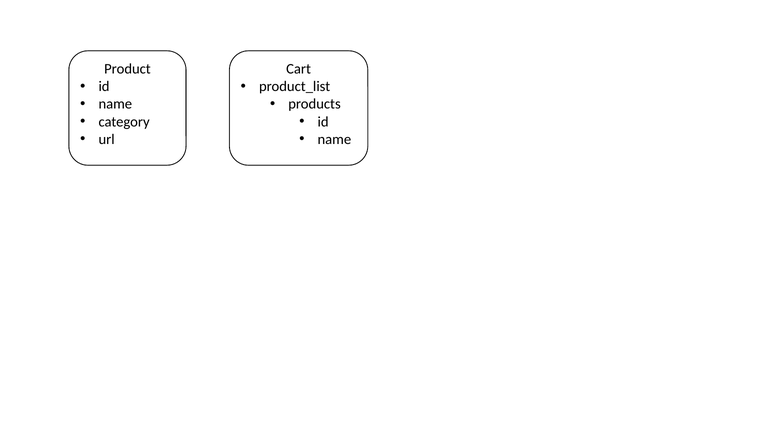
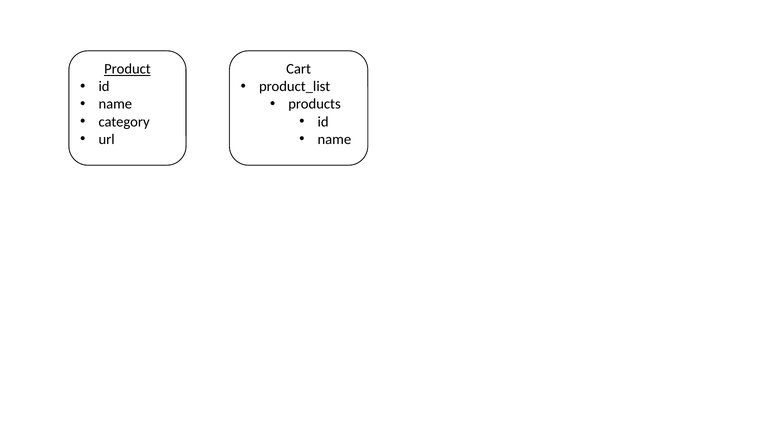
Product underline: none -> present (127, 69)
